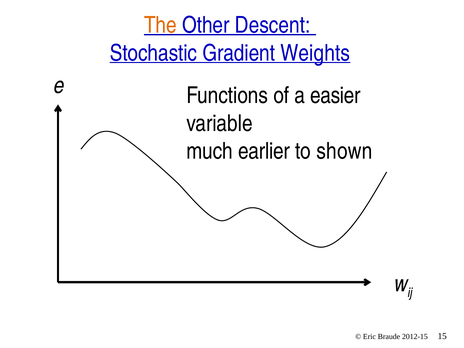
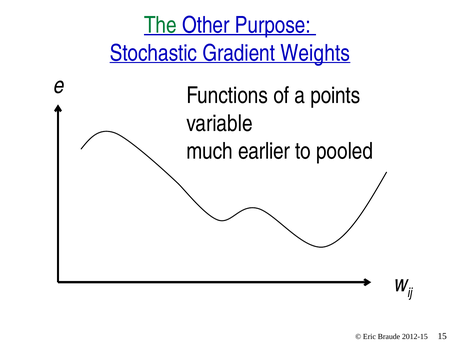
The colour: orange -> green (160, 25)
Descent: Descent -> Purpose (273, 25)
easier: easier -> points (335, 96)
shown: shown -> pooled (345, 151)
